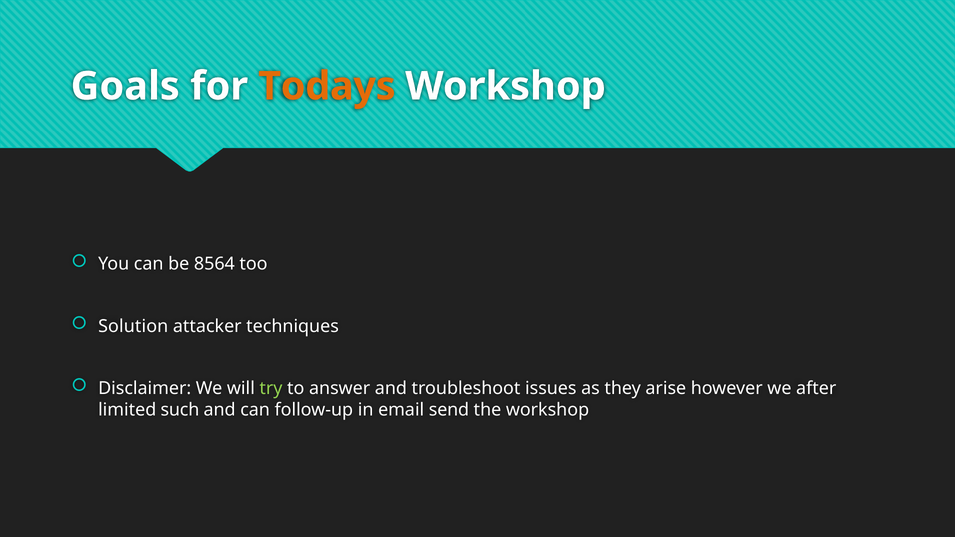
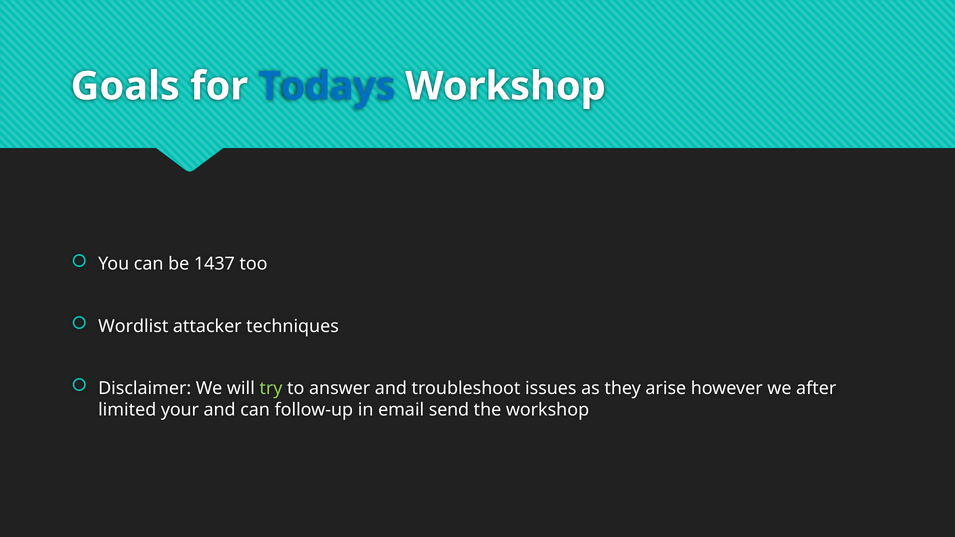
Todays colour: orange -> blue (327, 86)
8564: 8564 -> 1437 (214, 264)
Solution: Solution -> Wordlist (133, 326)
such: such -> your (180, 410)
